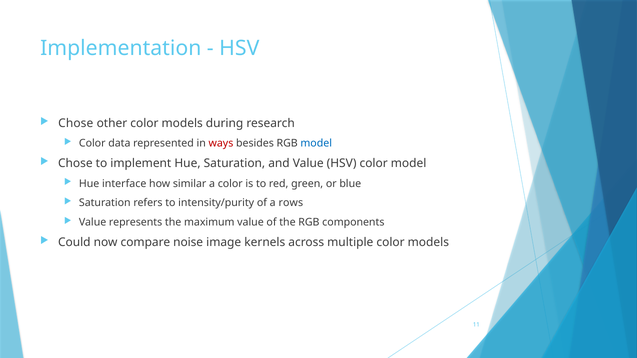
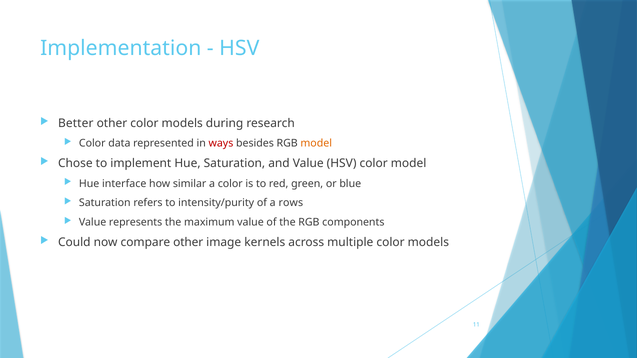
Chose: Chose -> Better (76, 123)
model colour: blue -> orange (316, 143)
compare noise: noise -> other (188, 243)
